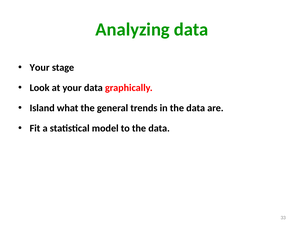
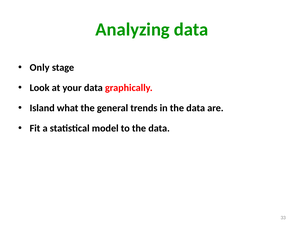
Your: Your -> Only (40, 68)
